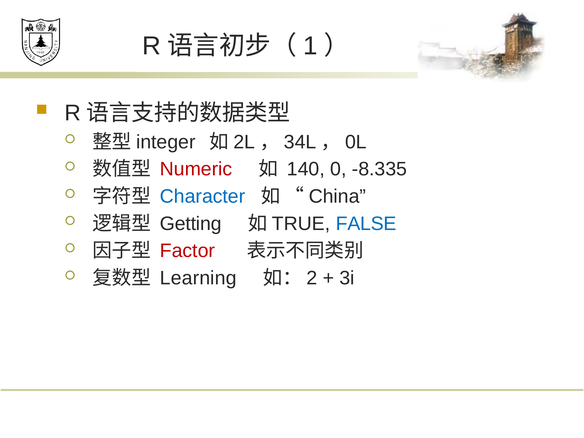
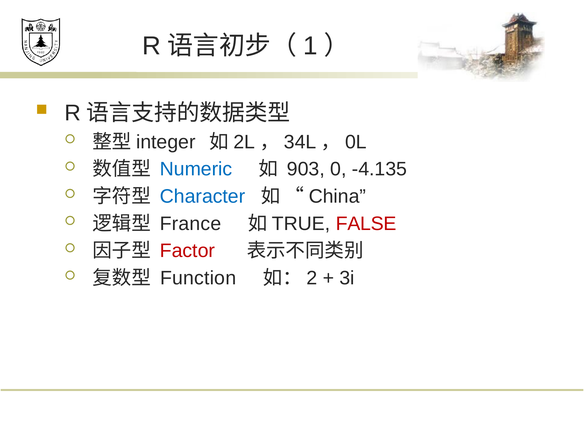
Numeric colour: red -> blue (196, 169)
140: 140 -> 903 (306, 169)
-8.335: -8.335 -> -4.135 (379, 169)
Getting: Getting -> France (191, 224)
FALSE colour: blue -> red (366, 224)
Learning: Learning -> Function (198, 278)
